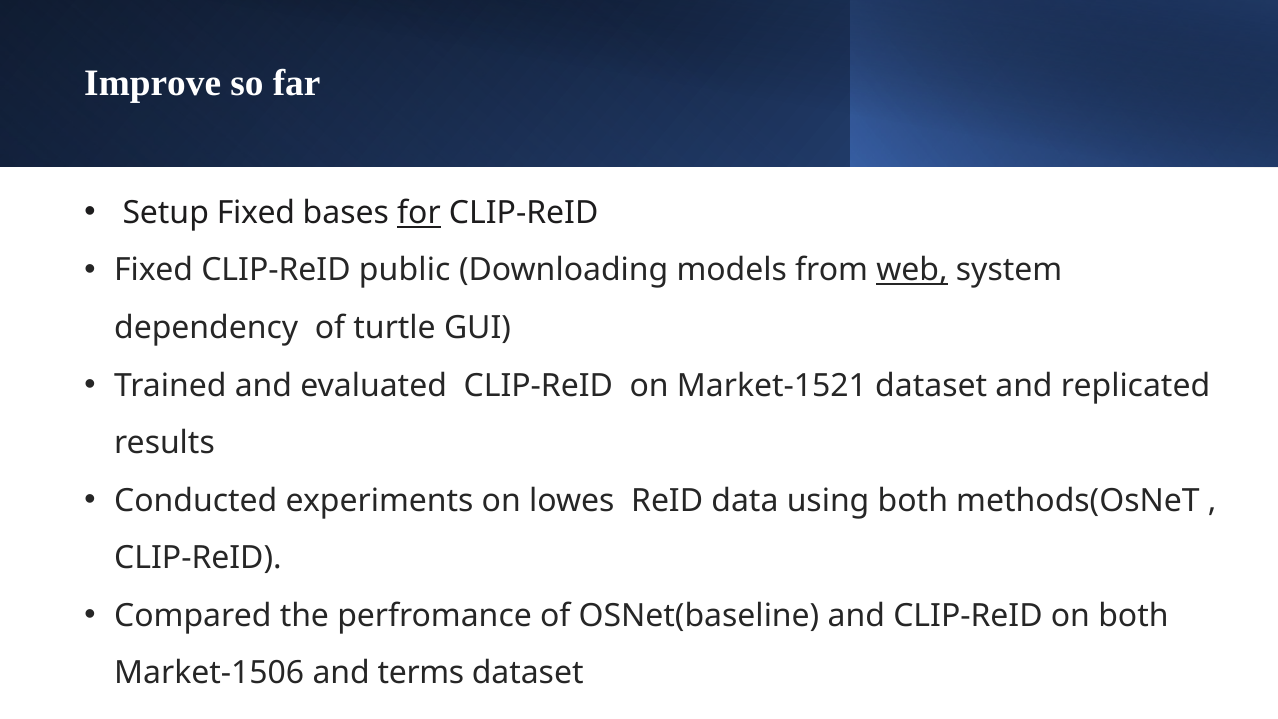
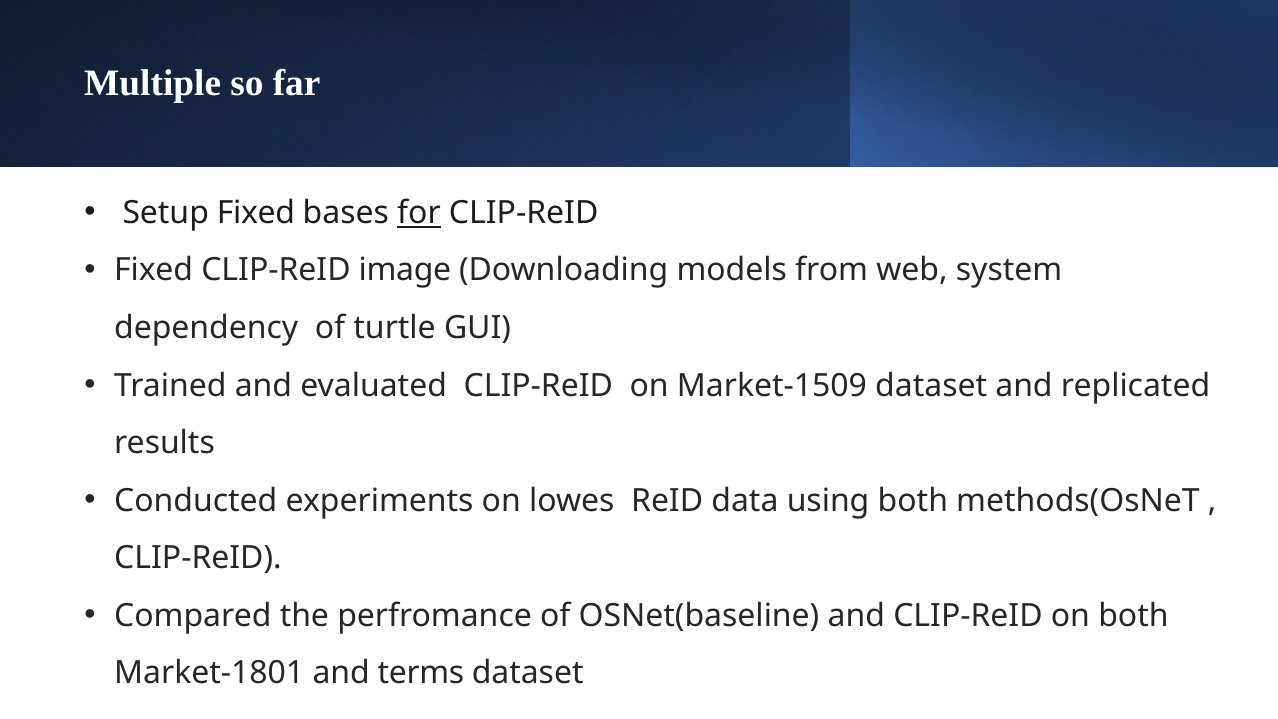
Improve: Improve -> Multiple (153, 83)
public: public -> image (405, 270)
web underline: present -> none (912, 270)
Market-1521: Market-1521 -> Market-1509 (772, 385)
Market-1506: Market-1506 -> Market-1801 (209, 673)
